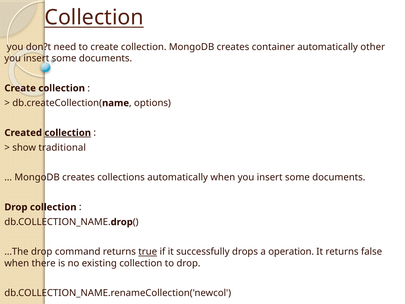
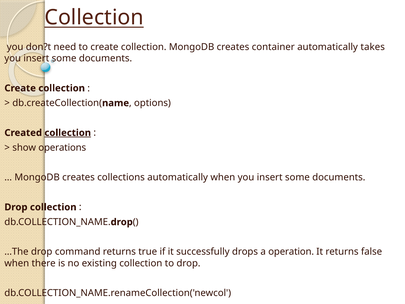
other: other -> takes (373, 47)
traditional: traditional -> operations (62, 148)
true underline: present -> none (148, 252)
